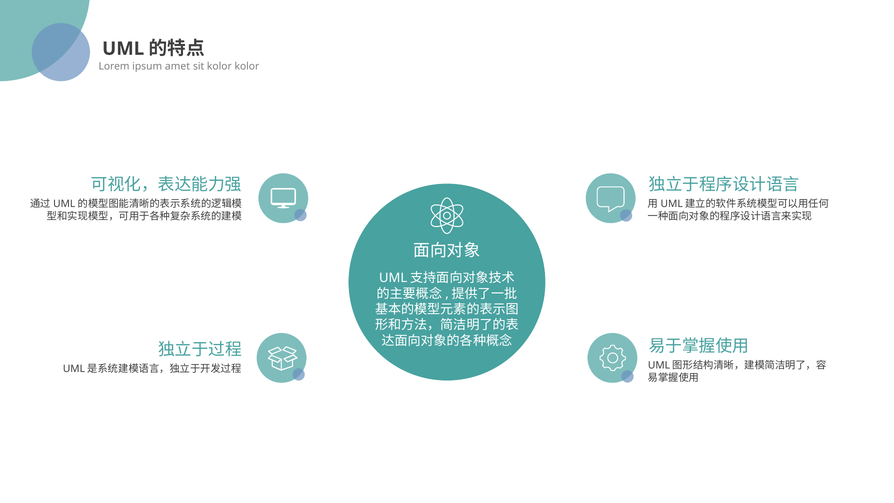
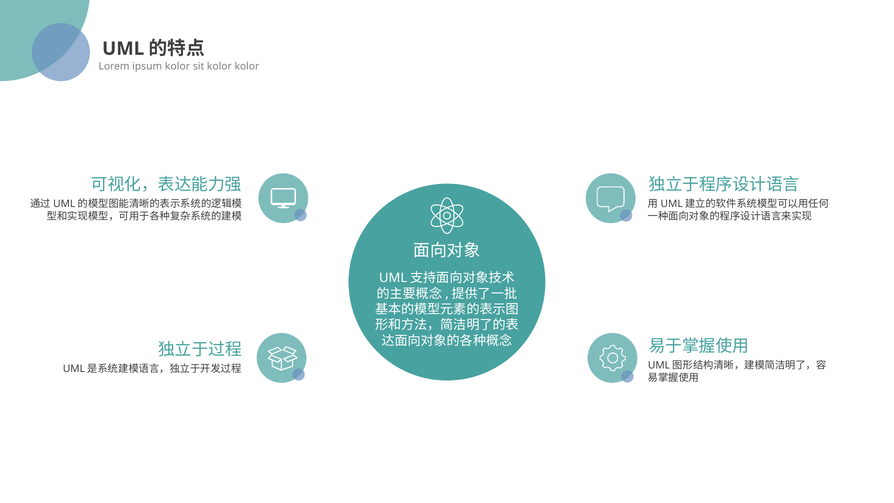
ipsum amet: amet -> kolor (178, 66)
